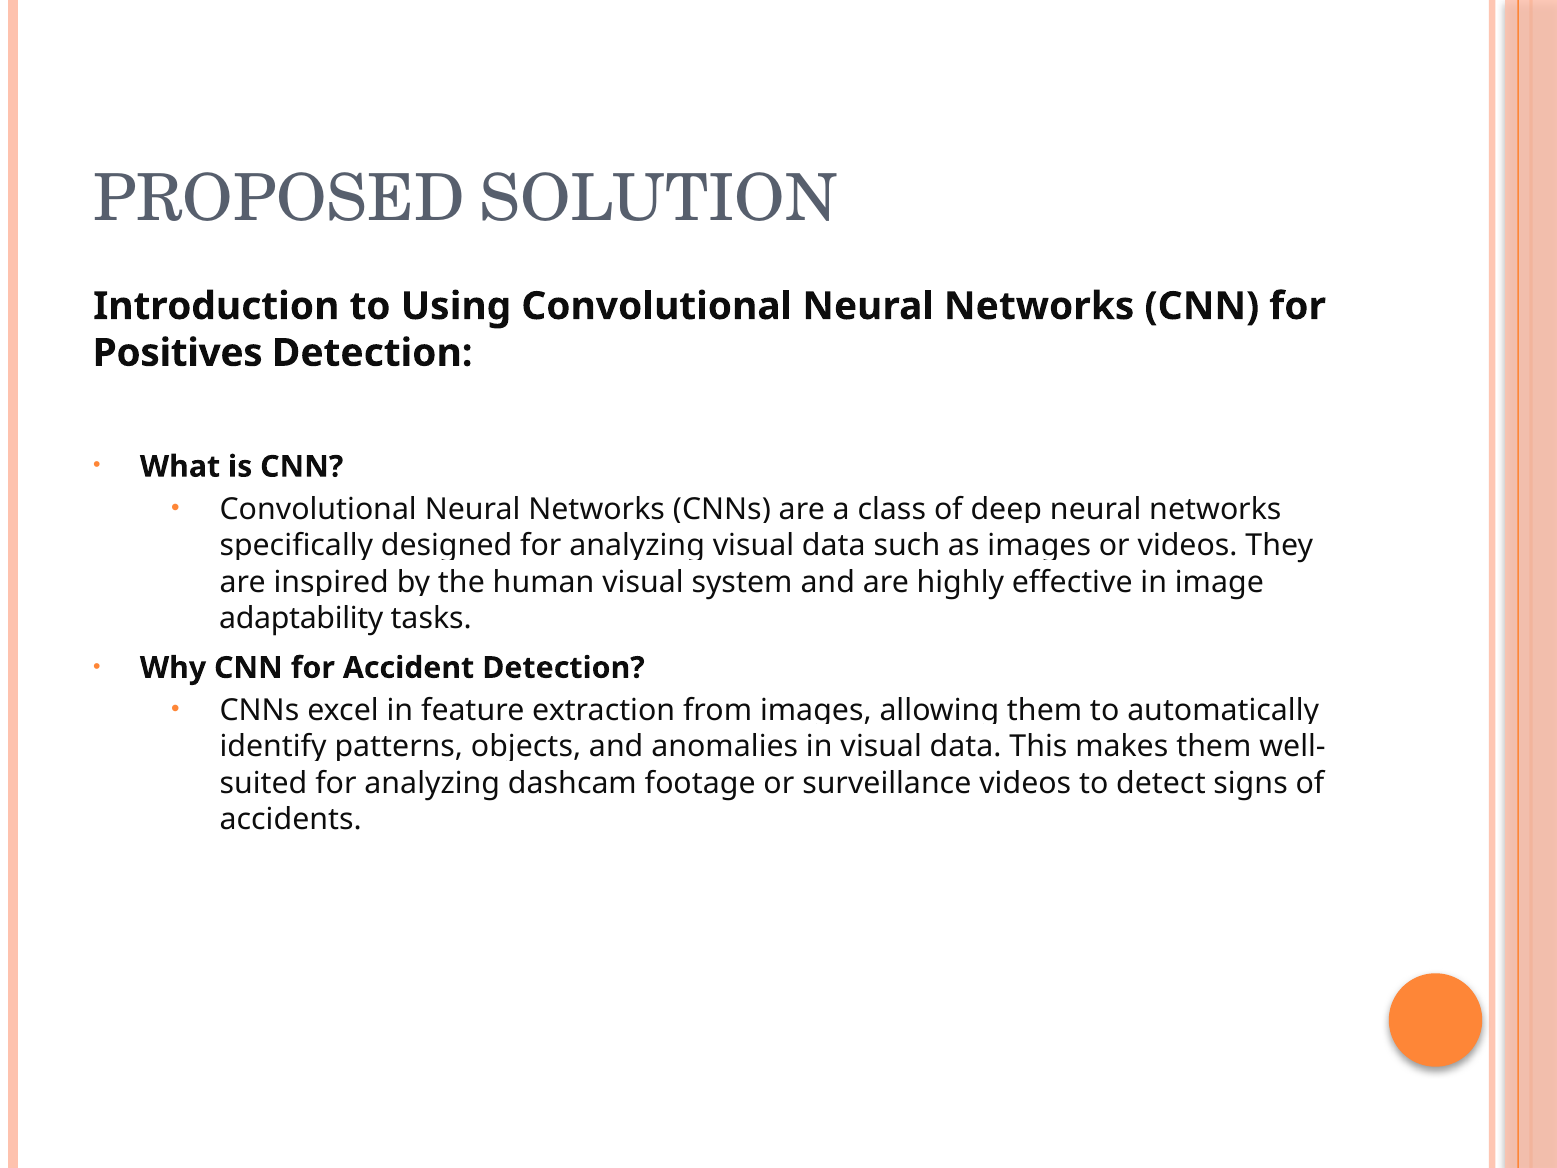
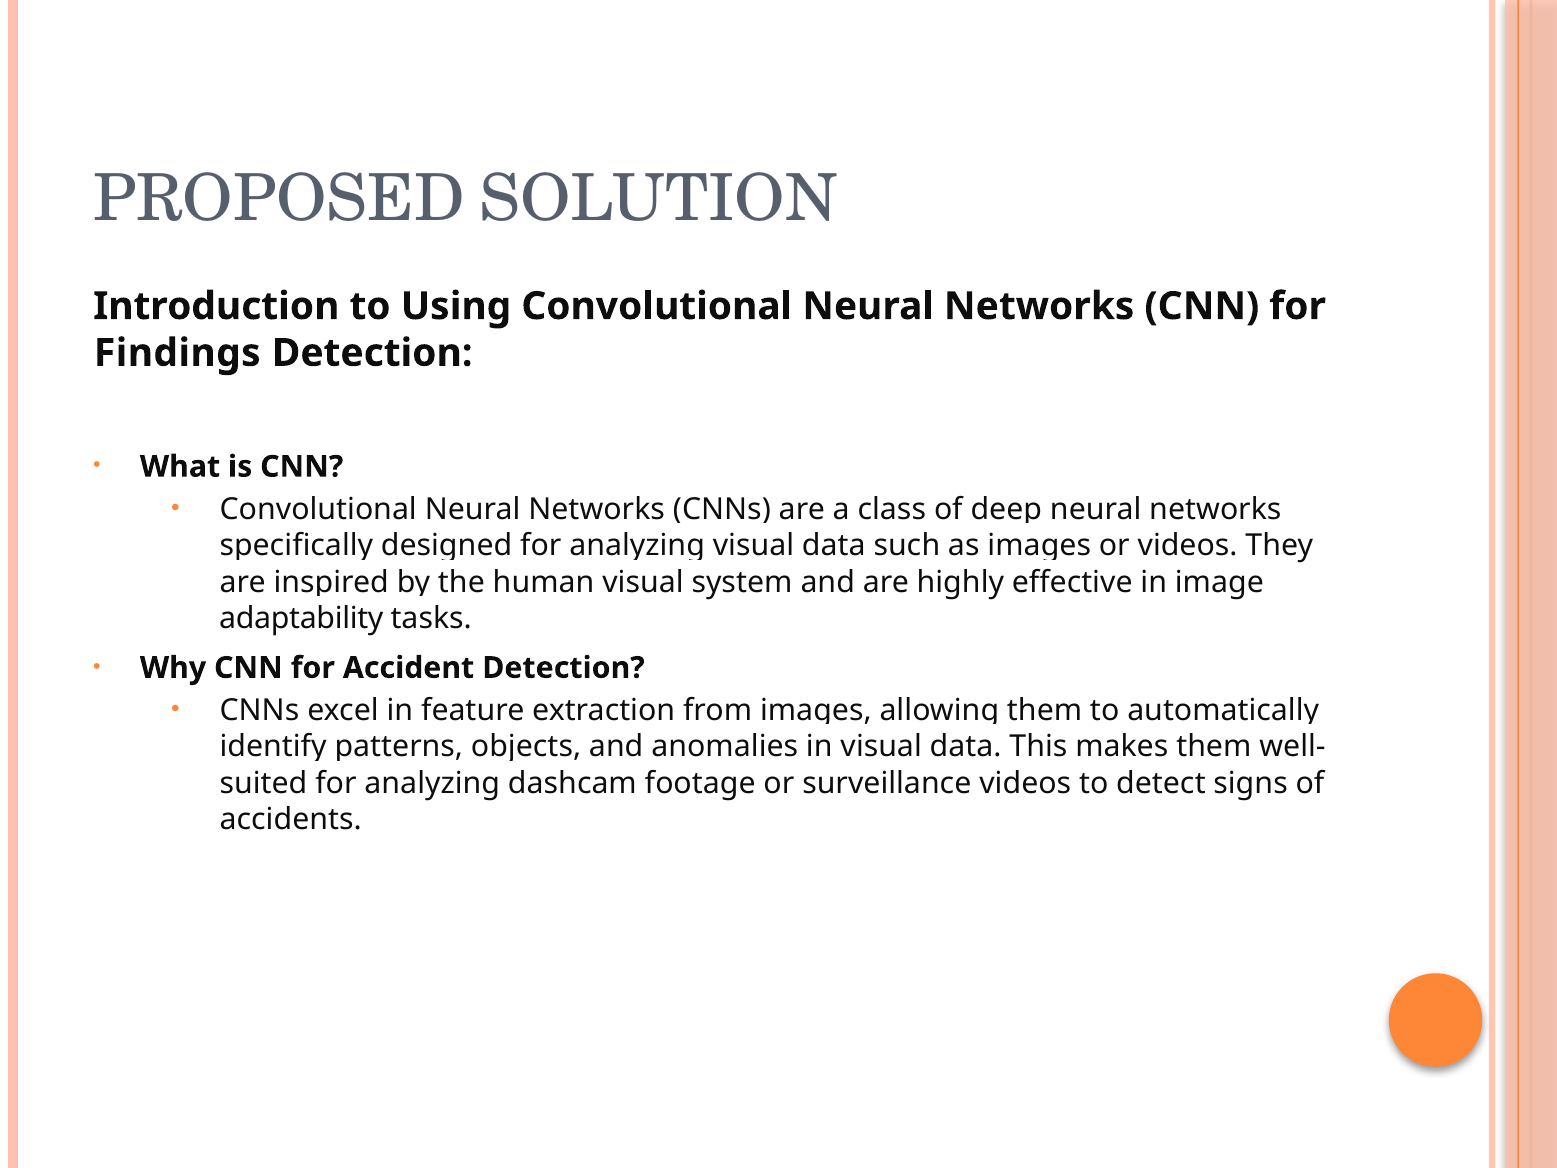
Positives: Positives -> Findings (177, 353)
